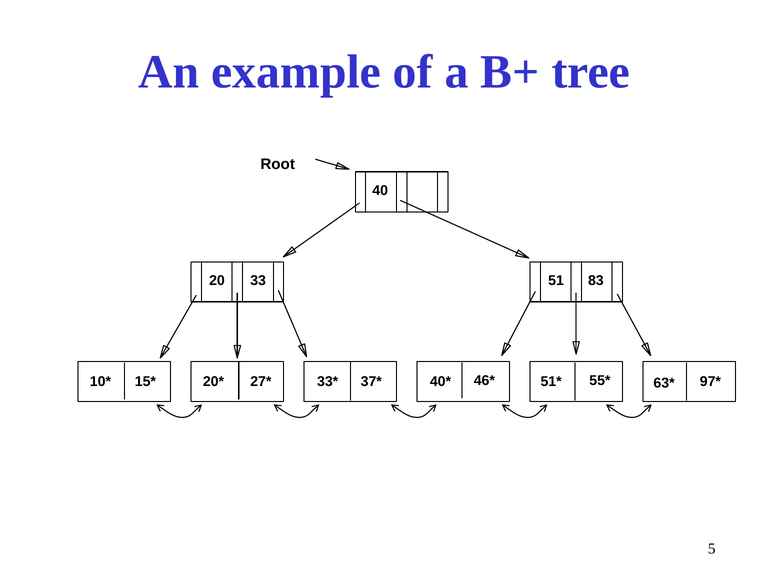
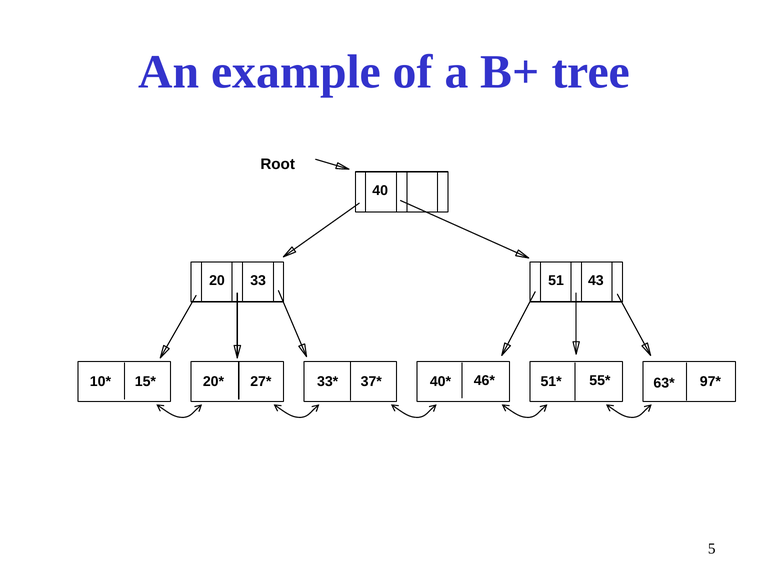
83: 83 -> 43 (596, 280)
